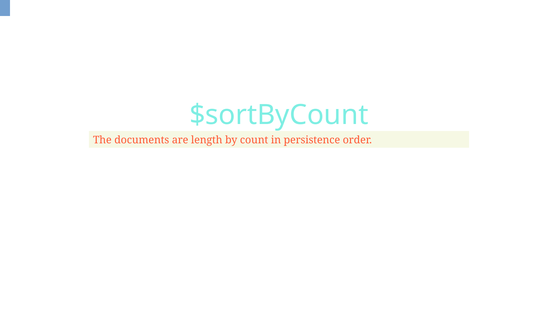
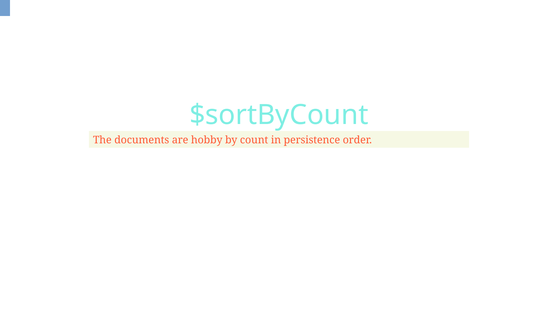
length: length -> hobby (207, 140)
